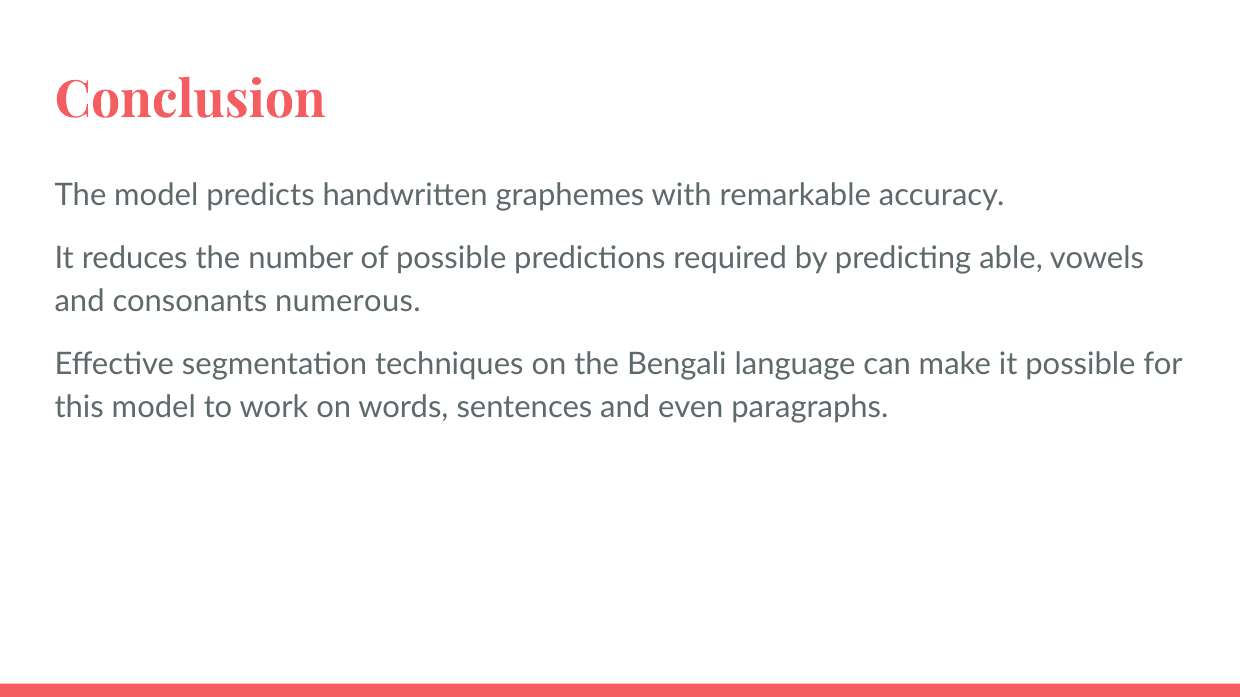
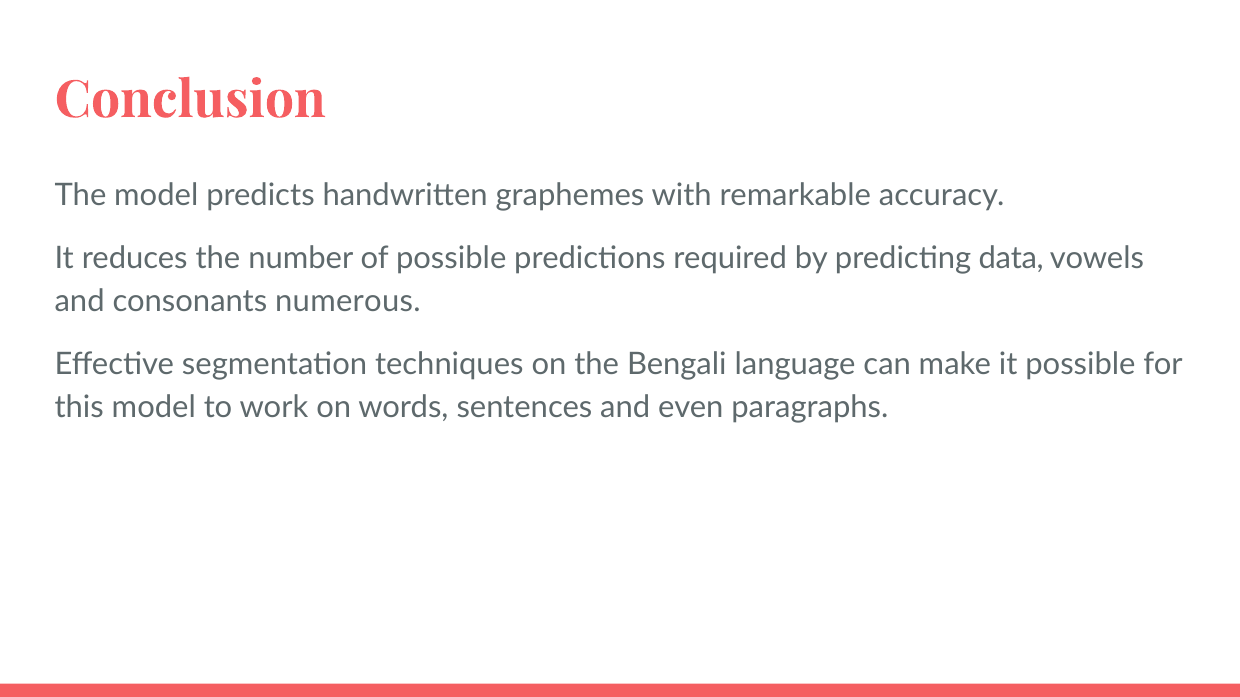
able: able -> data (1011, 258)
